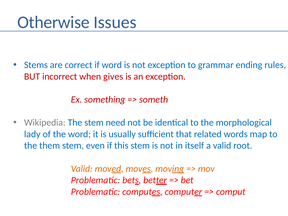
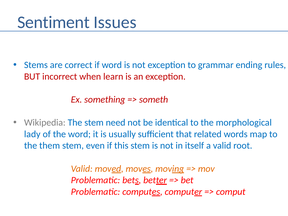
Otherwise: Otherwise -> Sentiment (53, 22)
gives: gives -> learn (113, 76)
